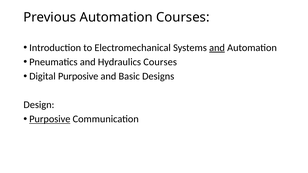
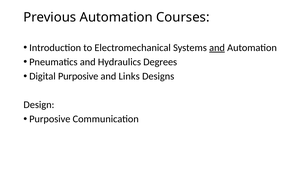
Hydraulics Courses: Courses -> Degrees (160, 62)
Basic: Basic -> Links (129, 76)
Purposive underline: present -> none (50, 119)
